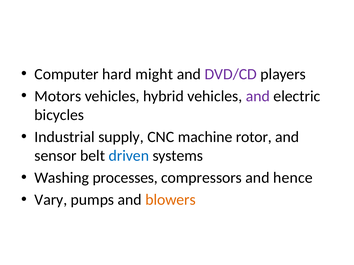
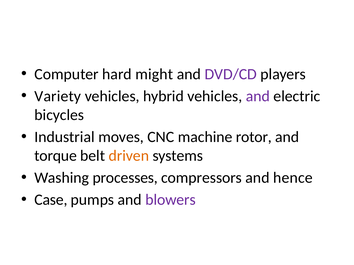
Motors: Motors -> Variety (58, 96)
supply: supply -> moves (121, 137)
sensor: sensor -> torque (56, 156)
driven colour: blue -> orange (129, 156)
Vary: Vary -> Case (51, 200)
blowers colour: orange -> purple (171, 200)
